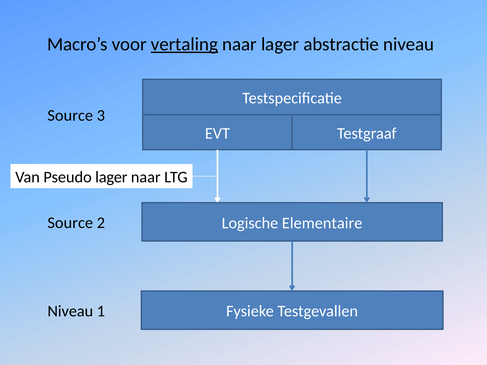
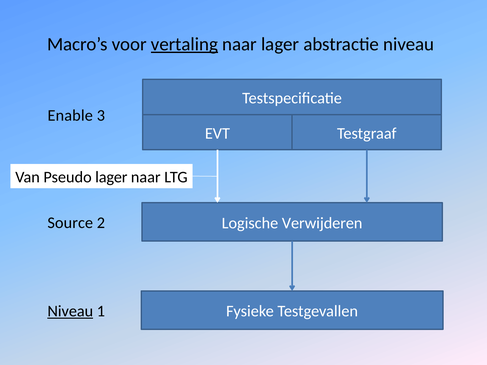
Source: Source -> Enable (70, 116)
Elementaire: Elementaire -> Verwijderen (322, 223)
Niveau underline: none -> present (70, 311)
